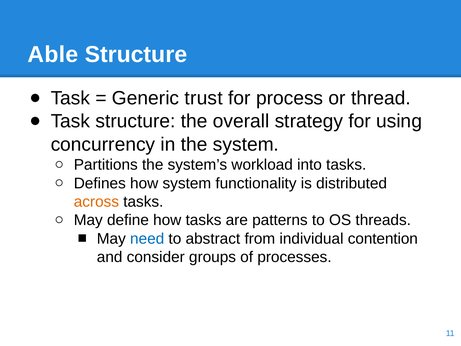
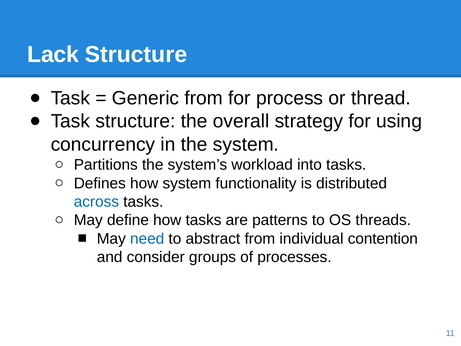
Able: Able -> Lack (53, 55)
Generic trust: trust -> from (204, 98)
across colour: orange -> blue (96, 202)
